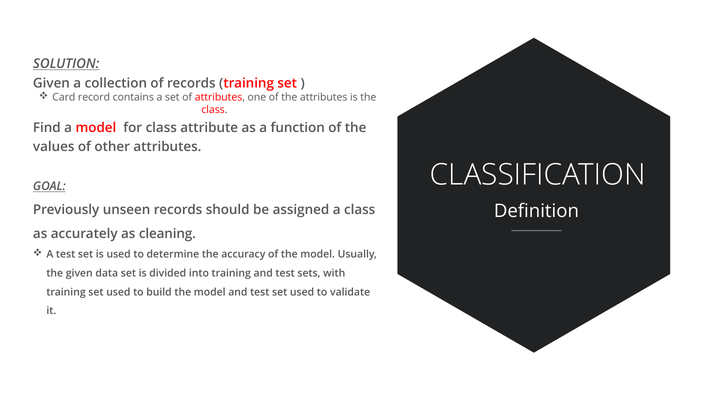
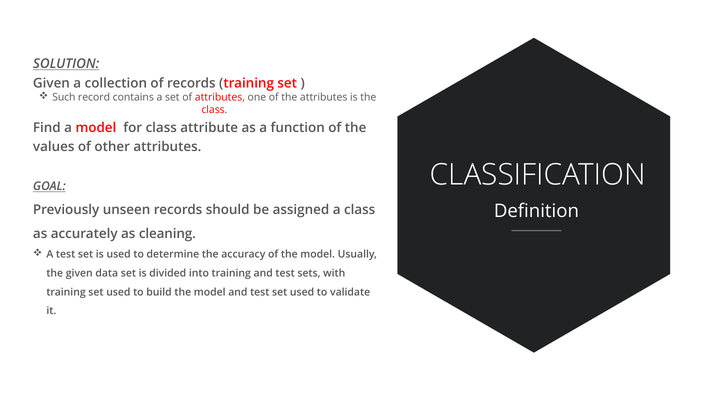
Card: Card -> Such (64, 97)
